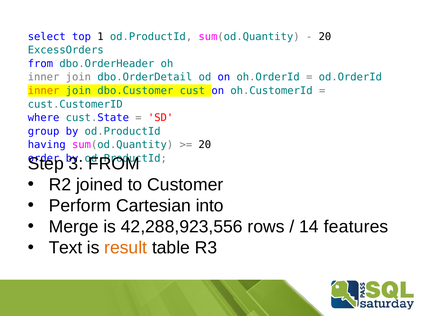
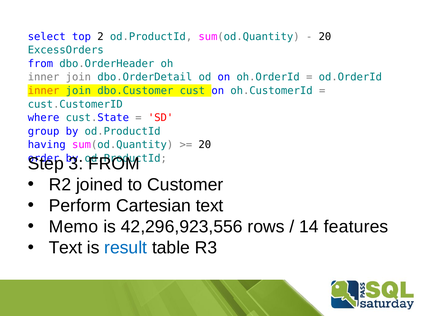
1: 1 -> 2 (100, 37)
Cartesian into: into -> text (210, 206)
Merge: Merge -> Memo (74, 227)
42,288,923,556: 42,288,923,556 -> 42,296,923,556 (182, 227)
result colour: orange -> blue (126, 248)
